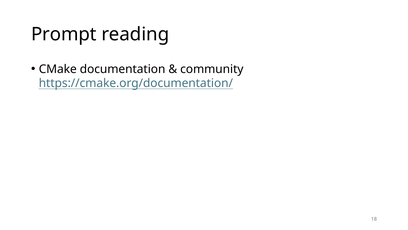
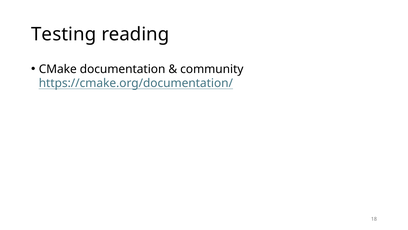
Prompt: Prompt -> Testing (64, 34)
